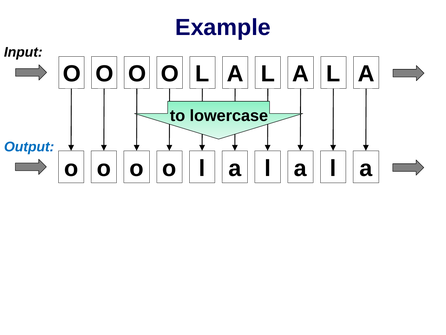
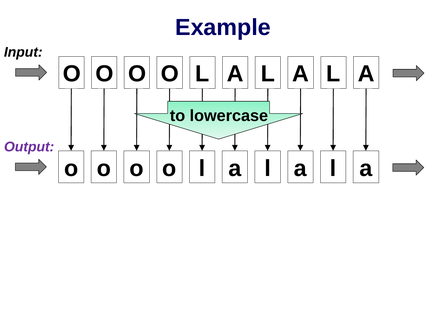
Output colour: blue -> purple (29, 147)
